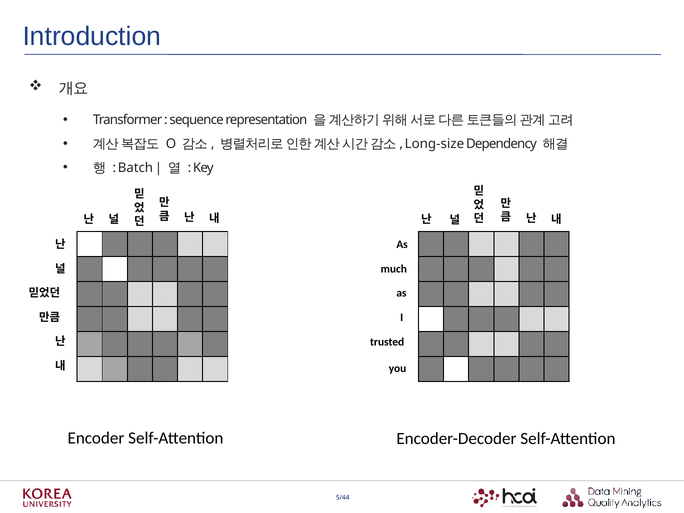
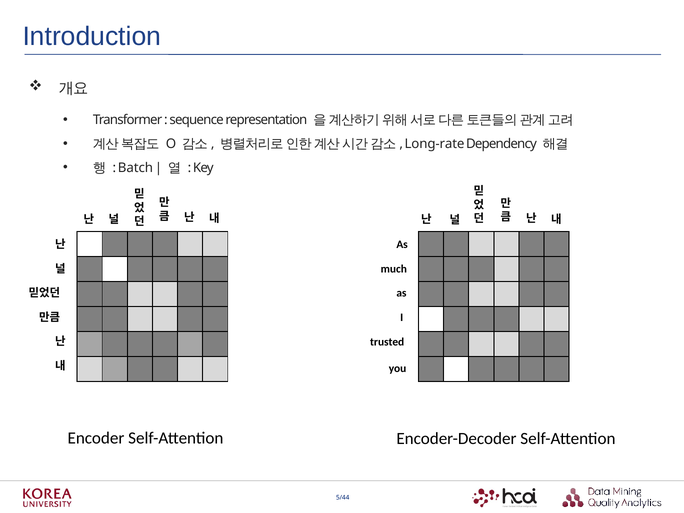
Long-size: Long-size -> Long-rate (434, 144)
